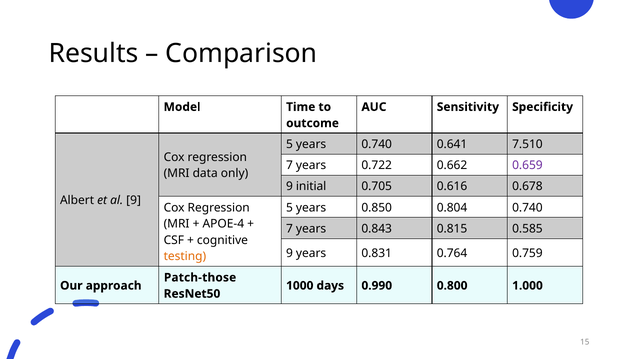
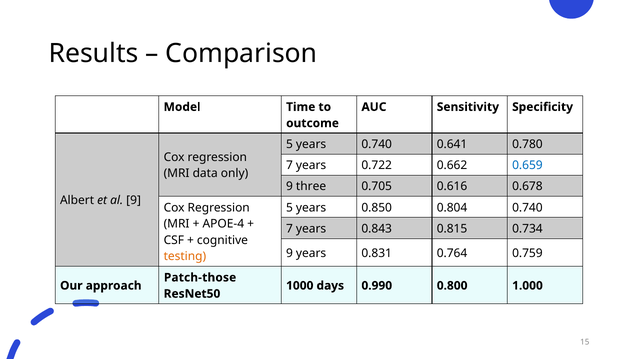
7.510: 7.510 -> 0.780 (527, 144)
0.659 colour: purple -> blue (527, 165)
initial: initial -> three (311, 186)
0.585: 0.585 -> 0.734 (527, 229)
